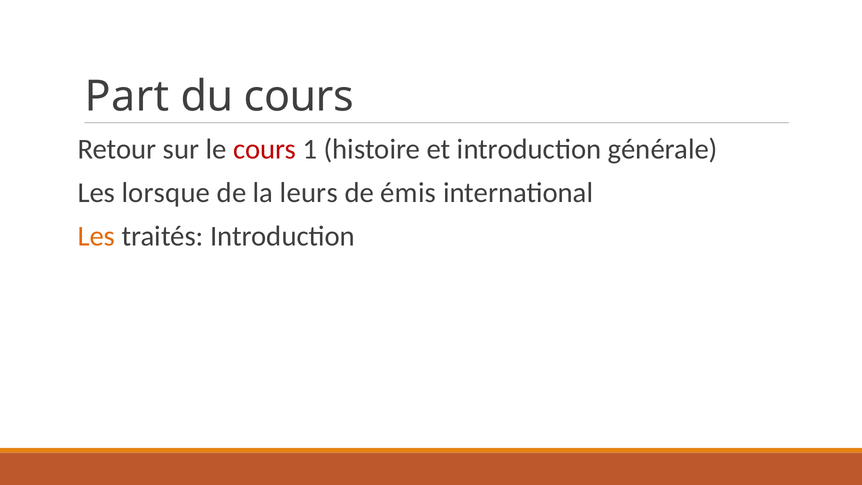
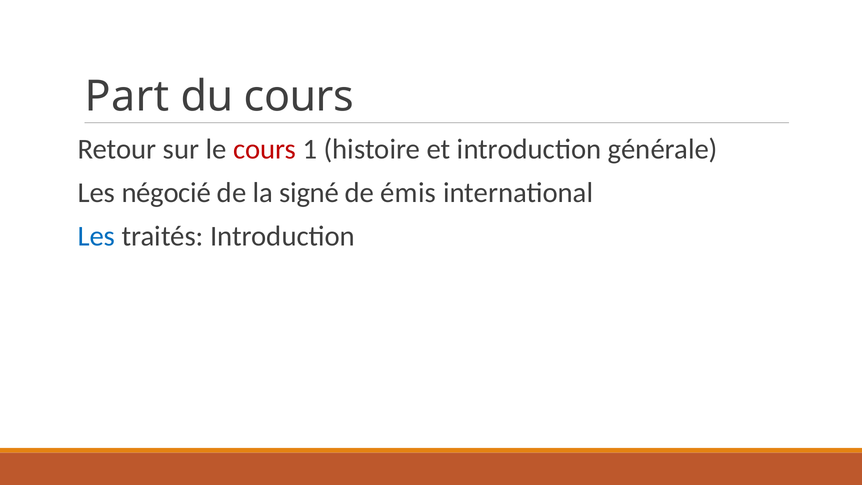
lorsque: lorsque -> négocié (166, 193)
leurs: leurs -> signé (309, 193)
Les colour: orange -> blue (96, 236)
